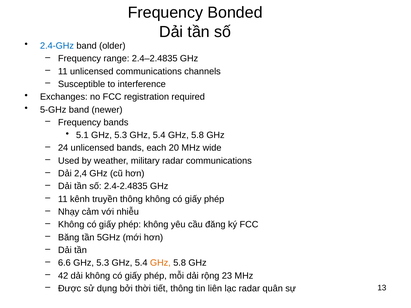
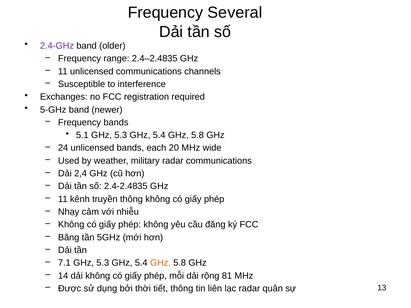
Bonded: Bonded -> Several (235, 13)
2.4-GHz colour: blue -> purple (57, 46)
6.6: 6.6 -> 7.1 (64, 263)
42: 42 -> 14 (63, 276)
23: 23 -> 81 (227, 276)
